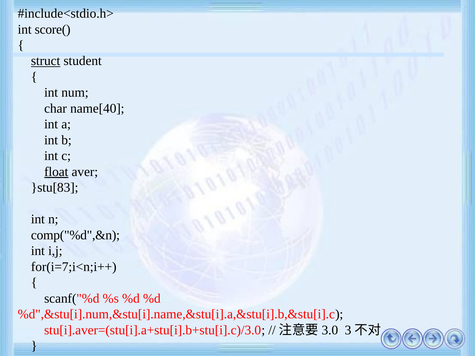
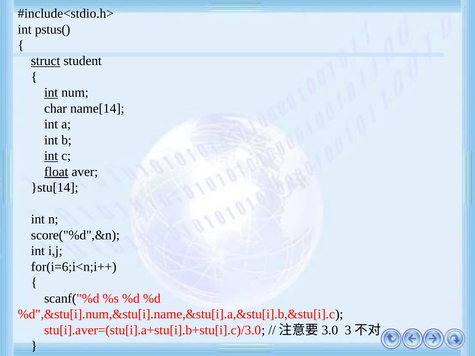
score(: score( -> pstus( (53, 29)
int underline: none -> present (51, 93)
name[40: name[40 -> name[14 (97, 109)
int underline: none -> present (51, 156)
}stu[83: }stu[83 -> }stu[14 (55, 188)
comp("%d",&n: comp("%d",&n -> score("%d",&n (75, 235)
for(i=7;i<n;i++: for(i=7;i<n;i++ -> for(i=6;i<n;i++ (74, 267)
